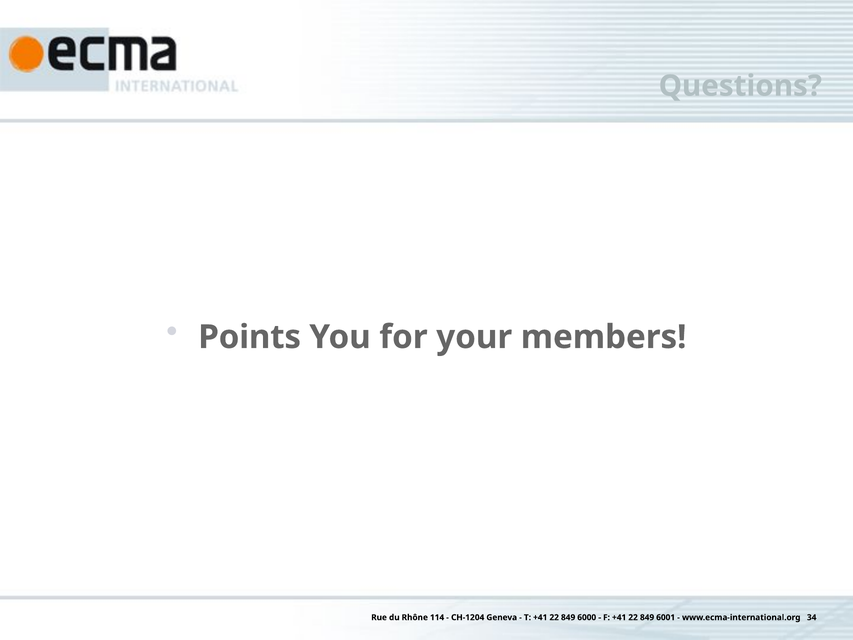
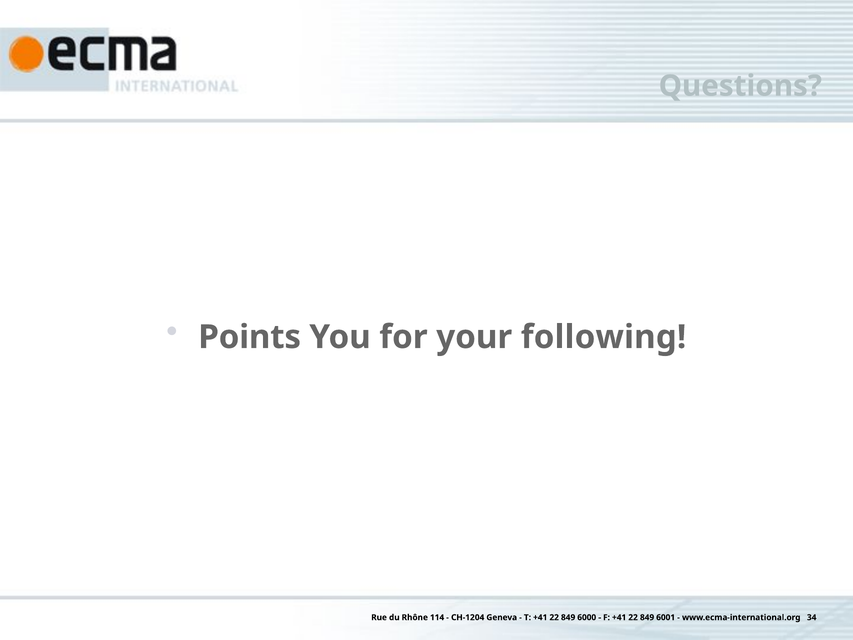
members: members -> following (604, 337)
